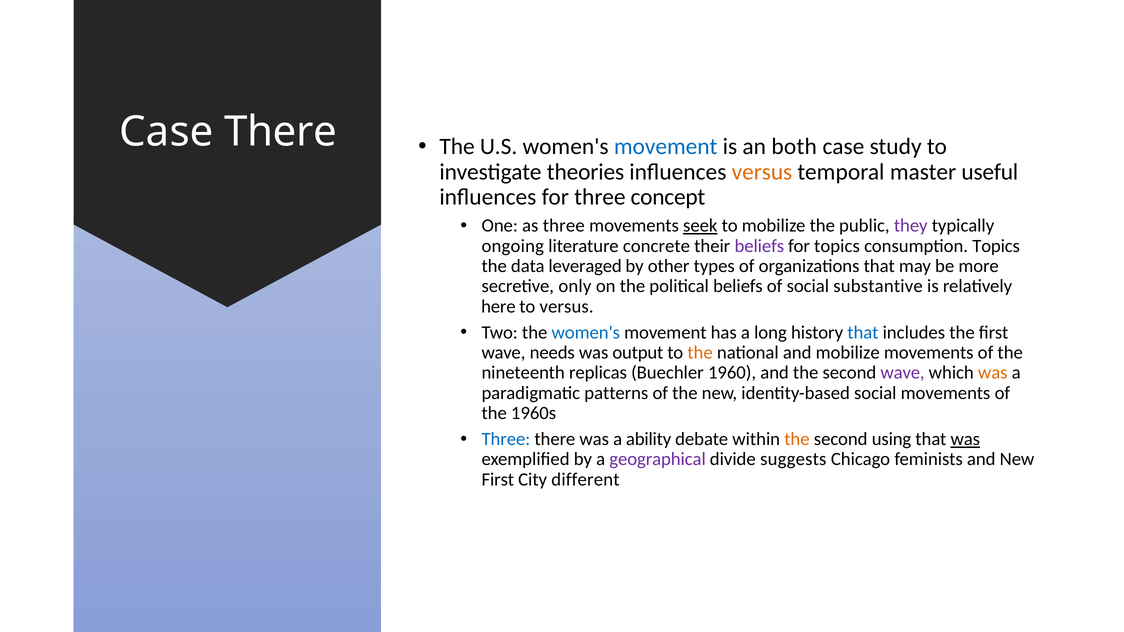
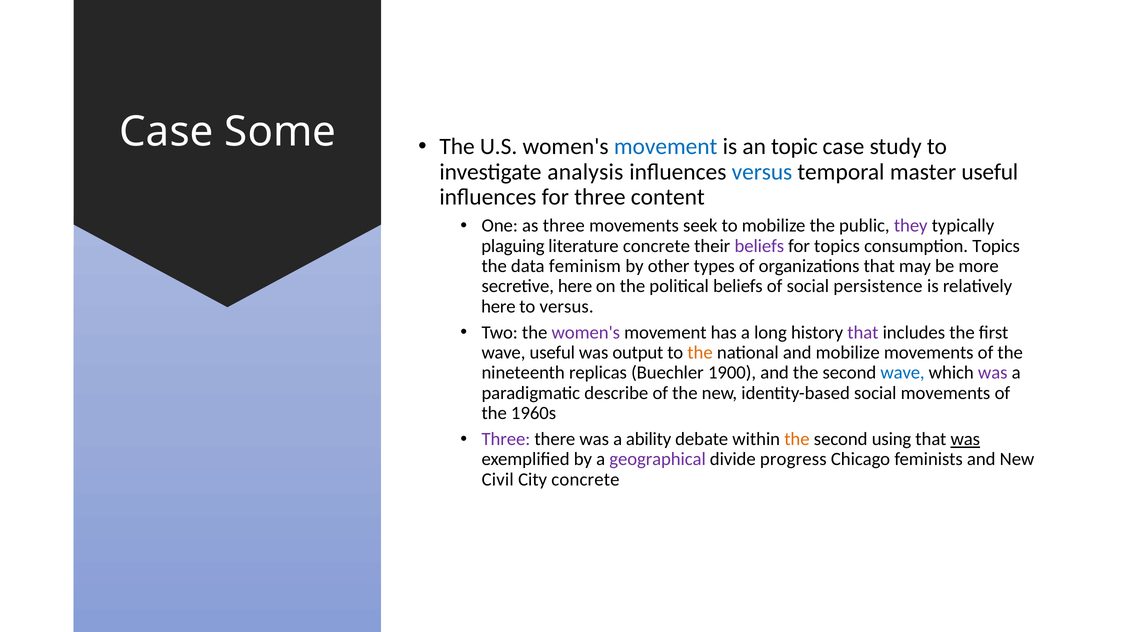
Case There: There -> Some (280, 132)
both: both -> topic (794, 147)
theories: theories -> analysis (585, 172)
versus colour: orange -> blue (762, 172)
concept: concept -> content (668, 197)
seek underline: present -> none (700, 226)
ongoing: ongoing -> plaguing (513, 246)
leveraged: leveraged -> feminism (585, 266)
secretive only: only -> here (575, 286)
substantive: substantive -> persistence (878, 286)
women's colour: blue -> purple (586, 333)
that colour: blue -> purple (863, 333)
wave needs: needs -> useful (552, 353)
1960: 1960 -> 1900 (732, 373)
wave colour: purple -> blue (903, 373)
was colour: orange -> purple (993, 373)
patterns: patterns -> describe (616, 393)
Three colour: blue -> purple (506, 439)
suggests: suggests -> progress (793, 459)
First: First -> Civil (498, 480)
City different: different -> concrete (585, 480)
